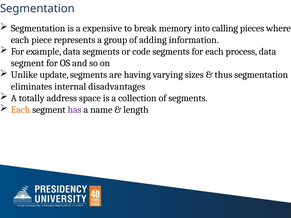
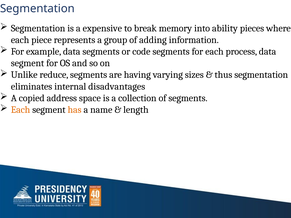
calling: calling -> ability (225, 28)
update: update -> reduce (54, 75)
totally: totally -> copied (32, 98)
has colour: purple -> orange (75, 110)
